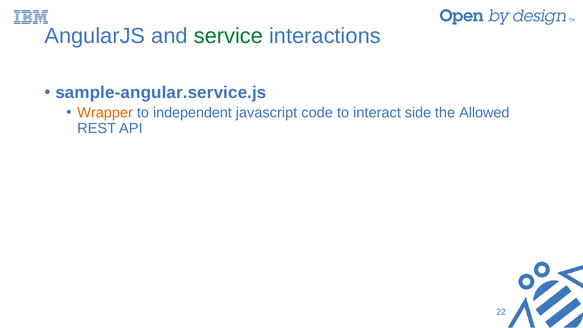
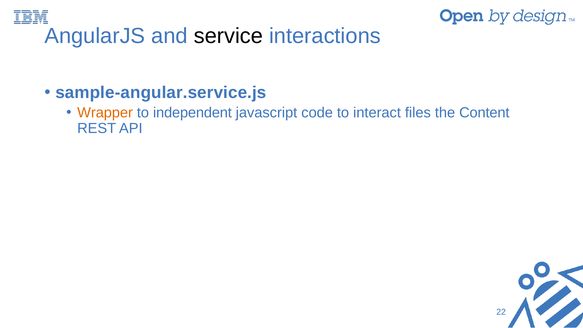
service colour: green -> black (228, 36)
side: side -> files (418, 113)
Allowed: Allowed -> Content (484, 113)
